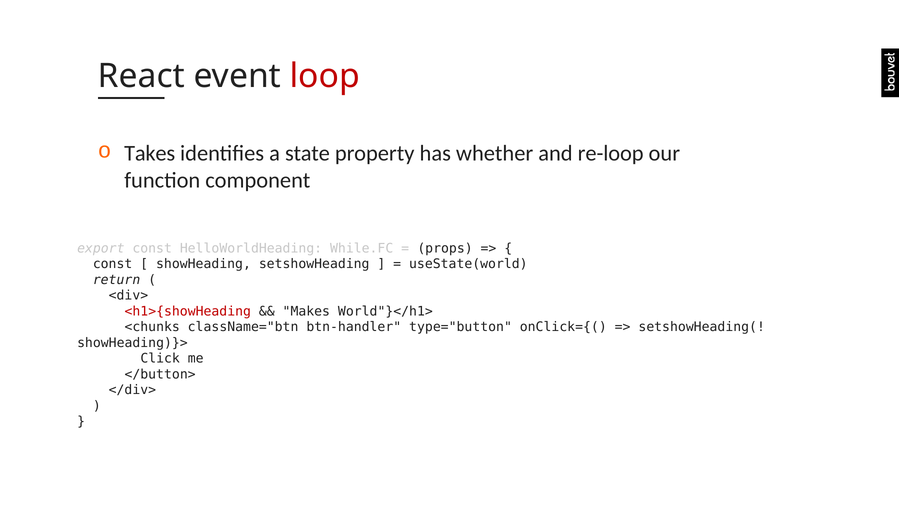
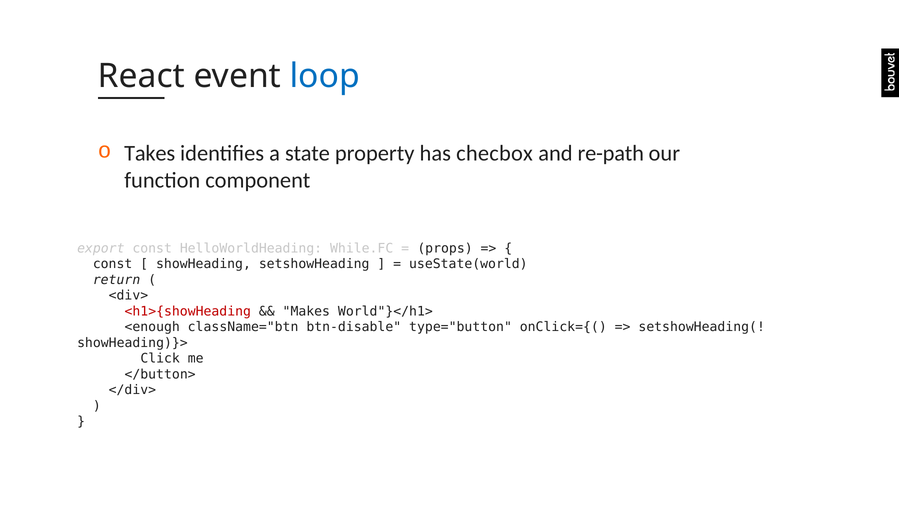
loop colour: red -> blue (325, 76)
whether: whether -> checbox (495, 153)
re-loop: re-loop -> re-path (611, 153)
<chunks: <chunks -> <enough (152, 327)
btn-handler: btn-handler -> btn-disable (354, 327)
